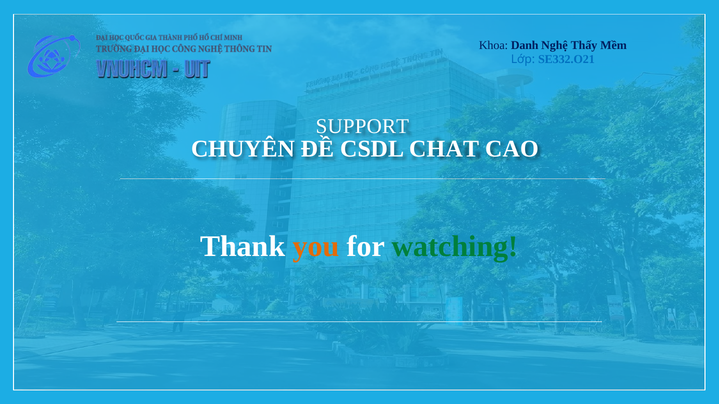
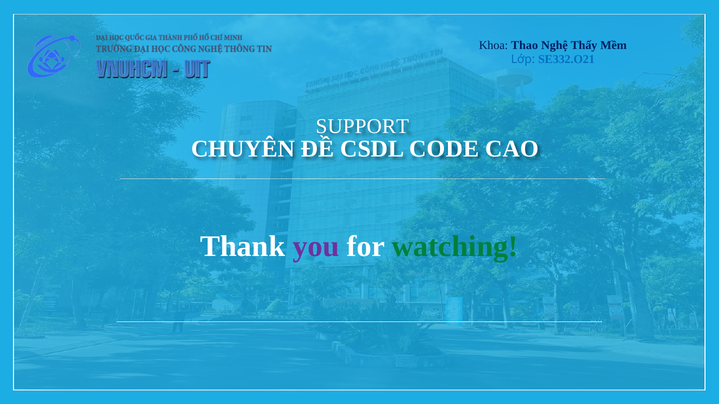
Danh: Danh -> Thao (525, 45)
CHAT: CHAT -> CODE (444, 149)
you colour: orange -> purple (316, 246)
